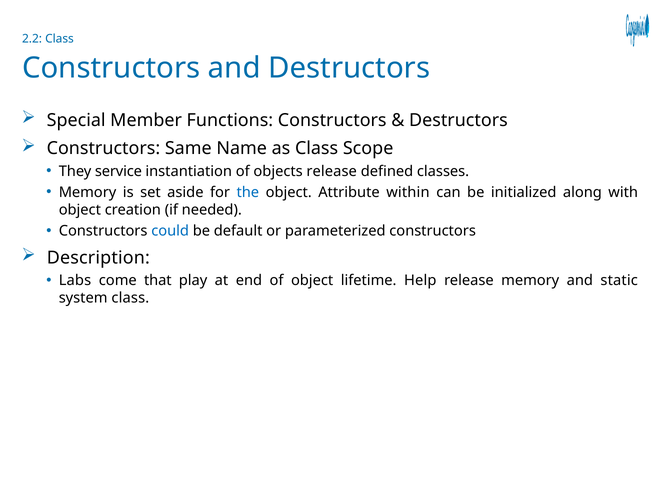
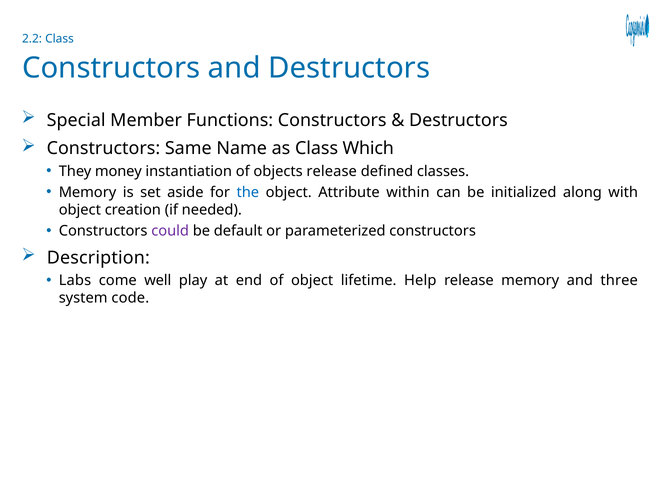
Scope: Scope -> Which (368, 148)
service: service -> money (118, 171)
could colour: blue -> purple (170, 231)
that: that -> well (158, 280)
static: static -> three (619, 280)
system class: class -> code (130, 298)
